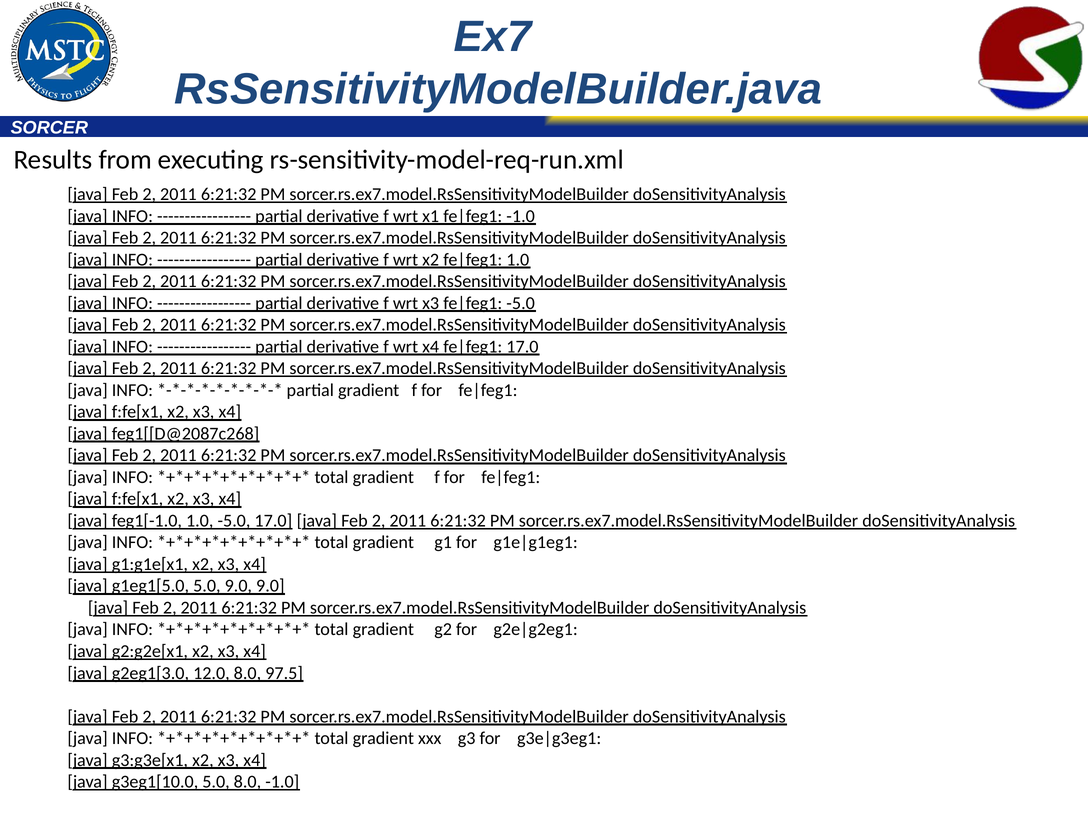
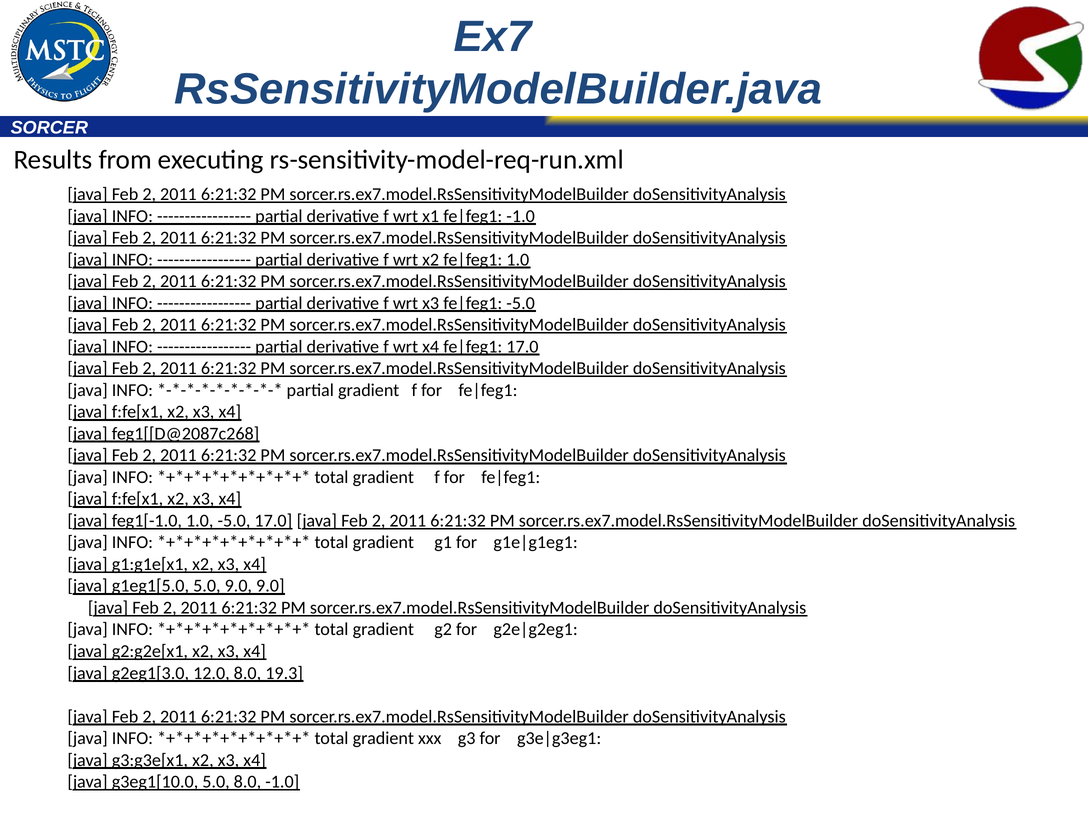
97.5: 97.5 -> 19.3 (284, 673)
